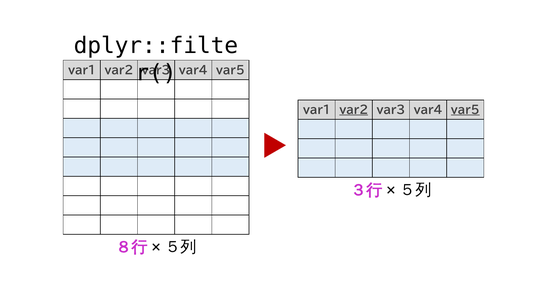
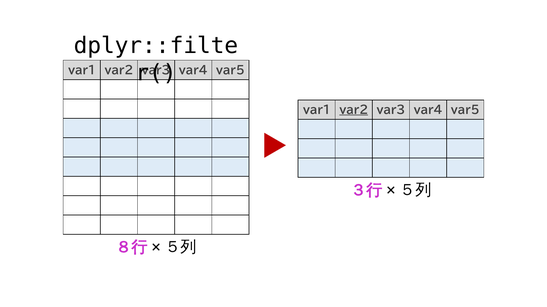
var5 underline: present -> none (465, 110)
